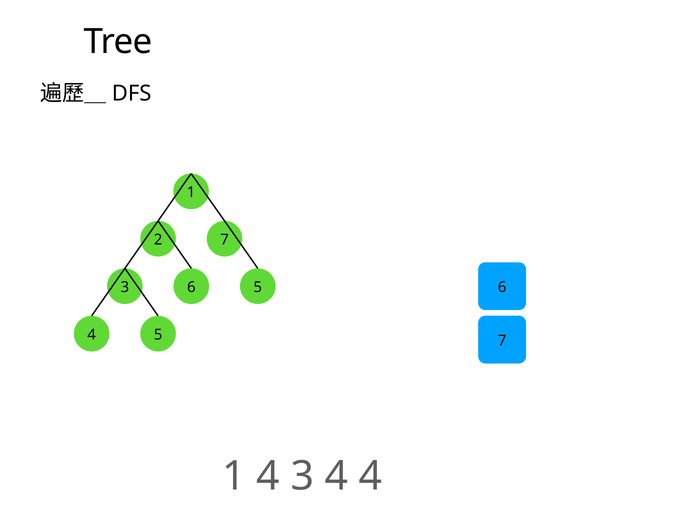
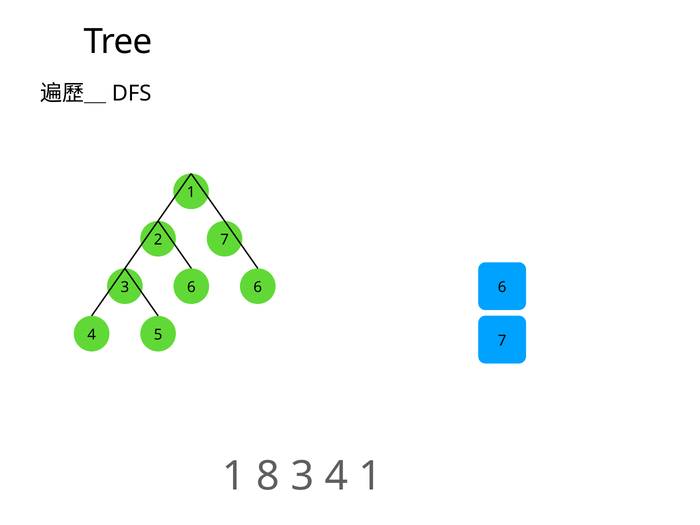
3 5: 5 -> 6 (258, 287)
1 4: 4 -> 8 (268, 476)
4 4: 4 -> 1 (371, 476)
